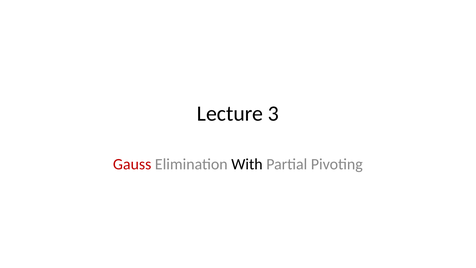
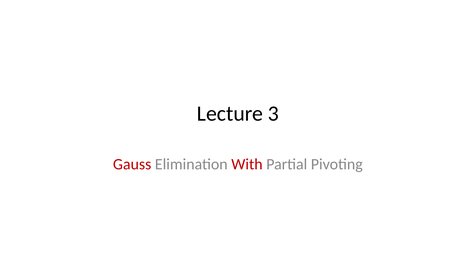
With colour: black -> red (247, 164)
